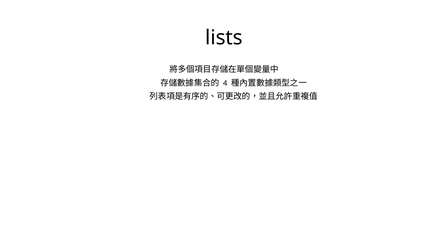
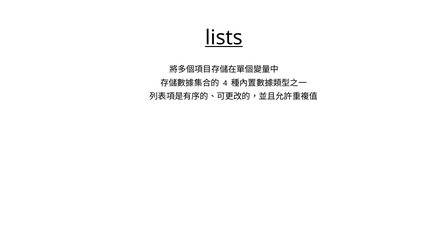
lists underline: none -> present (224, 38)
